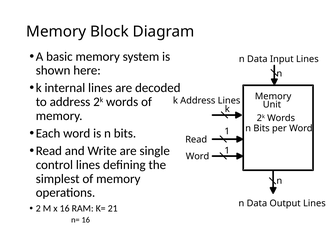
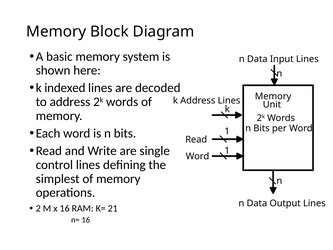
internal: internal -> indexed (65, 88)
